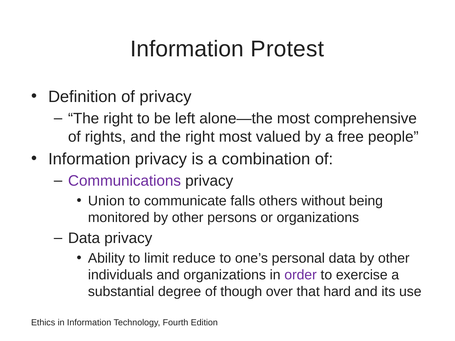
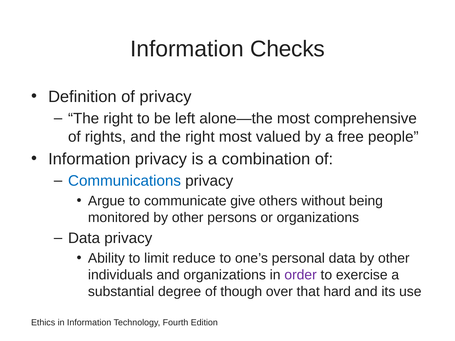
Protest: Protest -> Checks (288, 49)
Communications colour: purple -> blue (125, 181)
Union: Union -> Argue (106, 201)
falls: falls -> give (243, 201)
